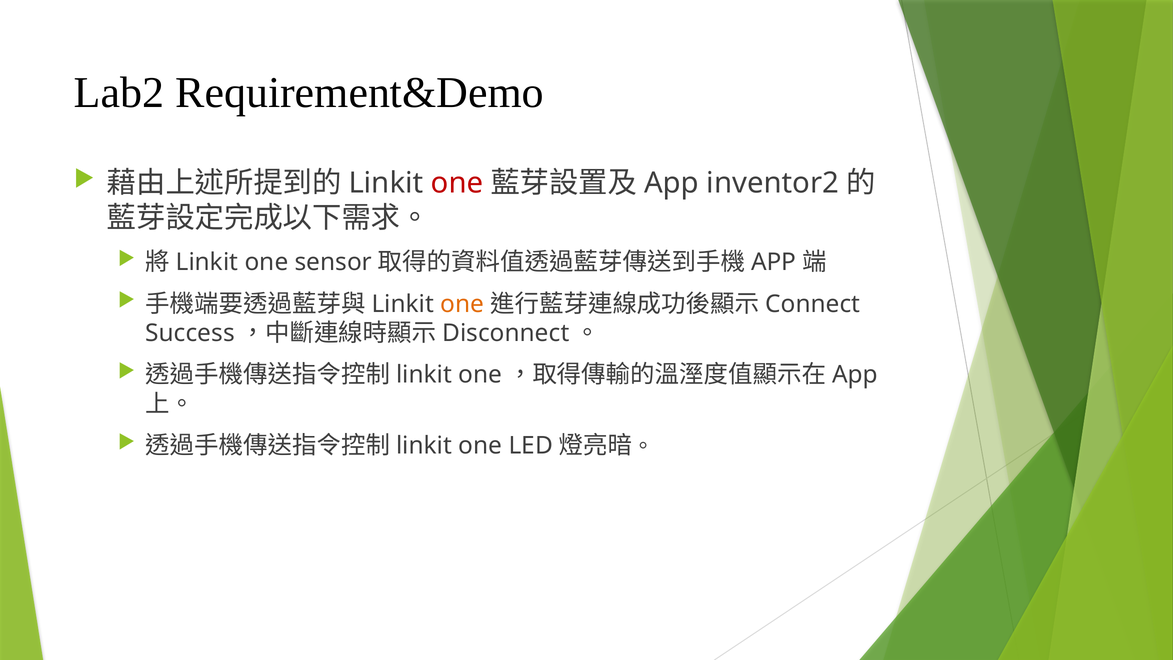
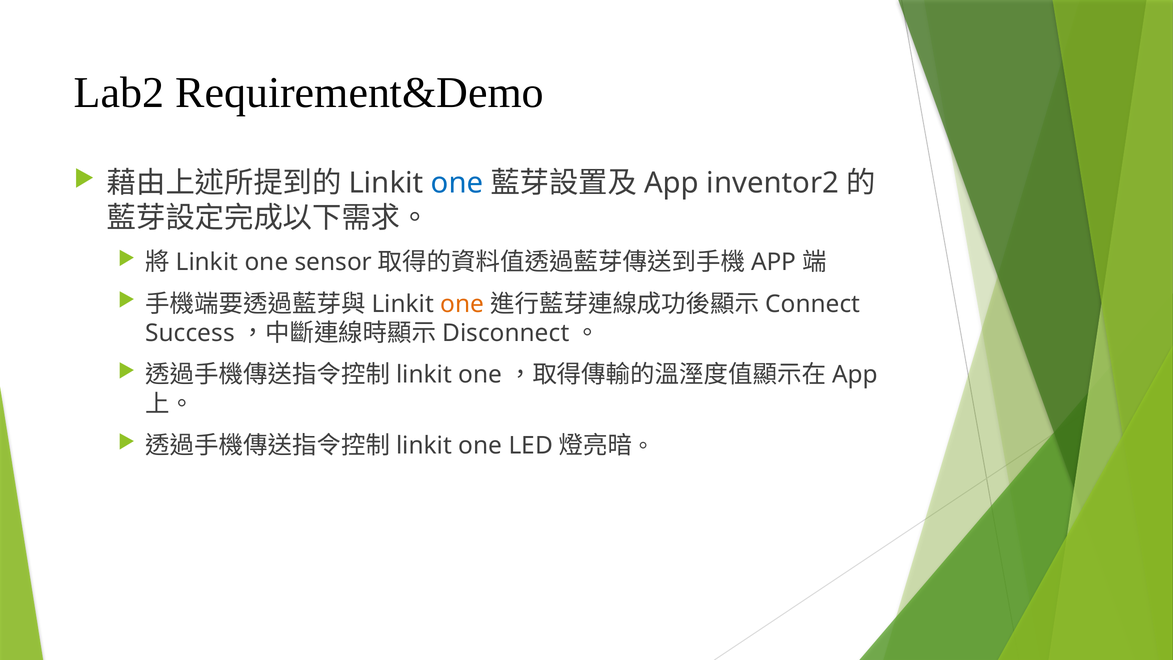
one colour: red -> blue (457, 183)
